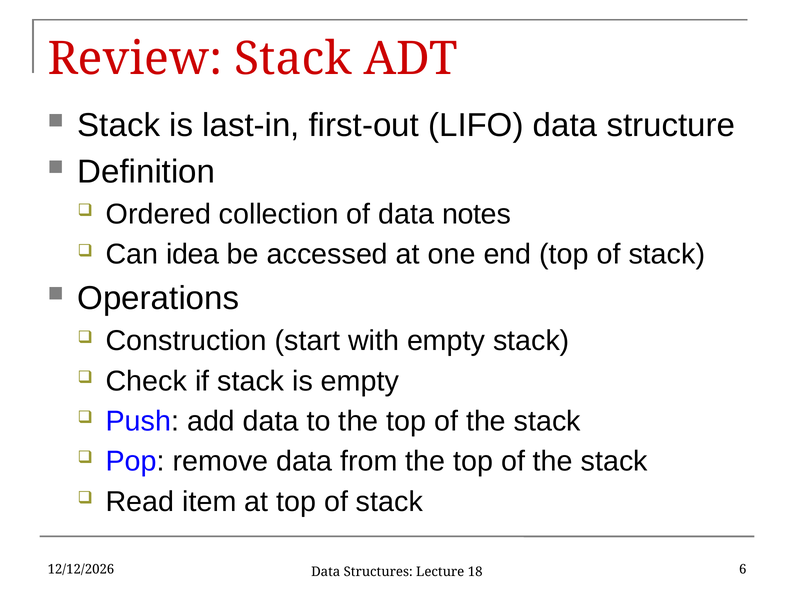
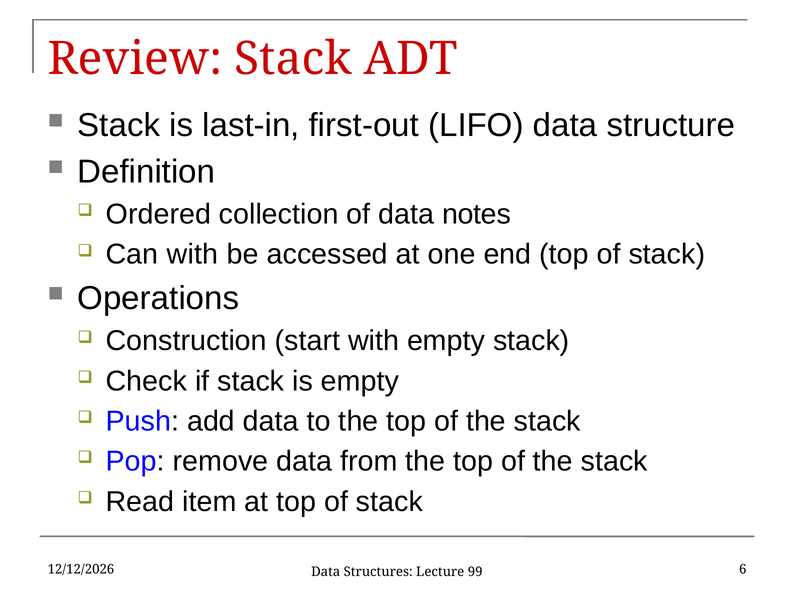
Can idea: idea -> with (192, 254)
18: 18 -> 99 (475, 571)
